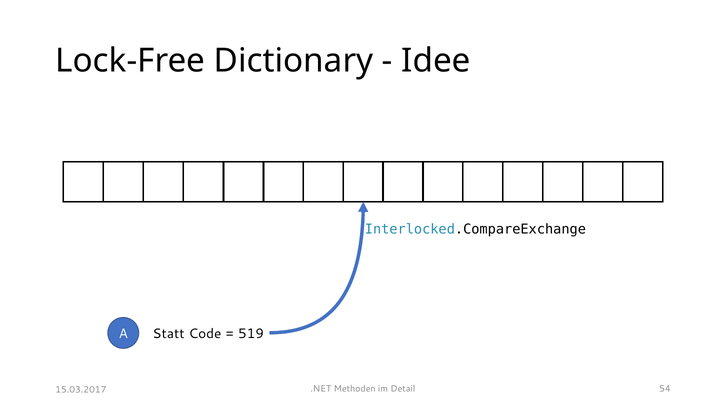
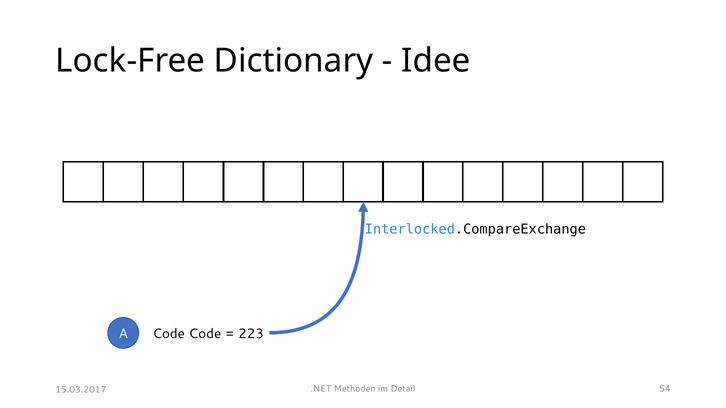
A Statt: Statt -> Code (169, 334)
519: 519 -> 223 (251, 334)
